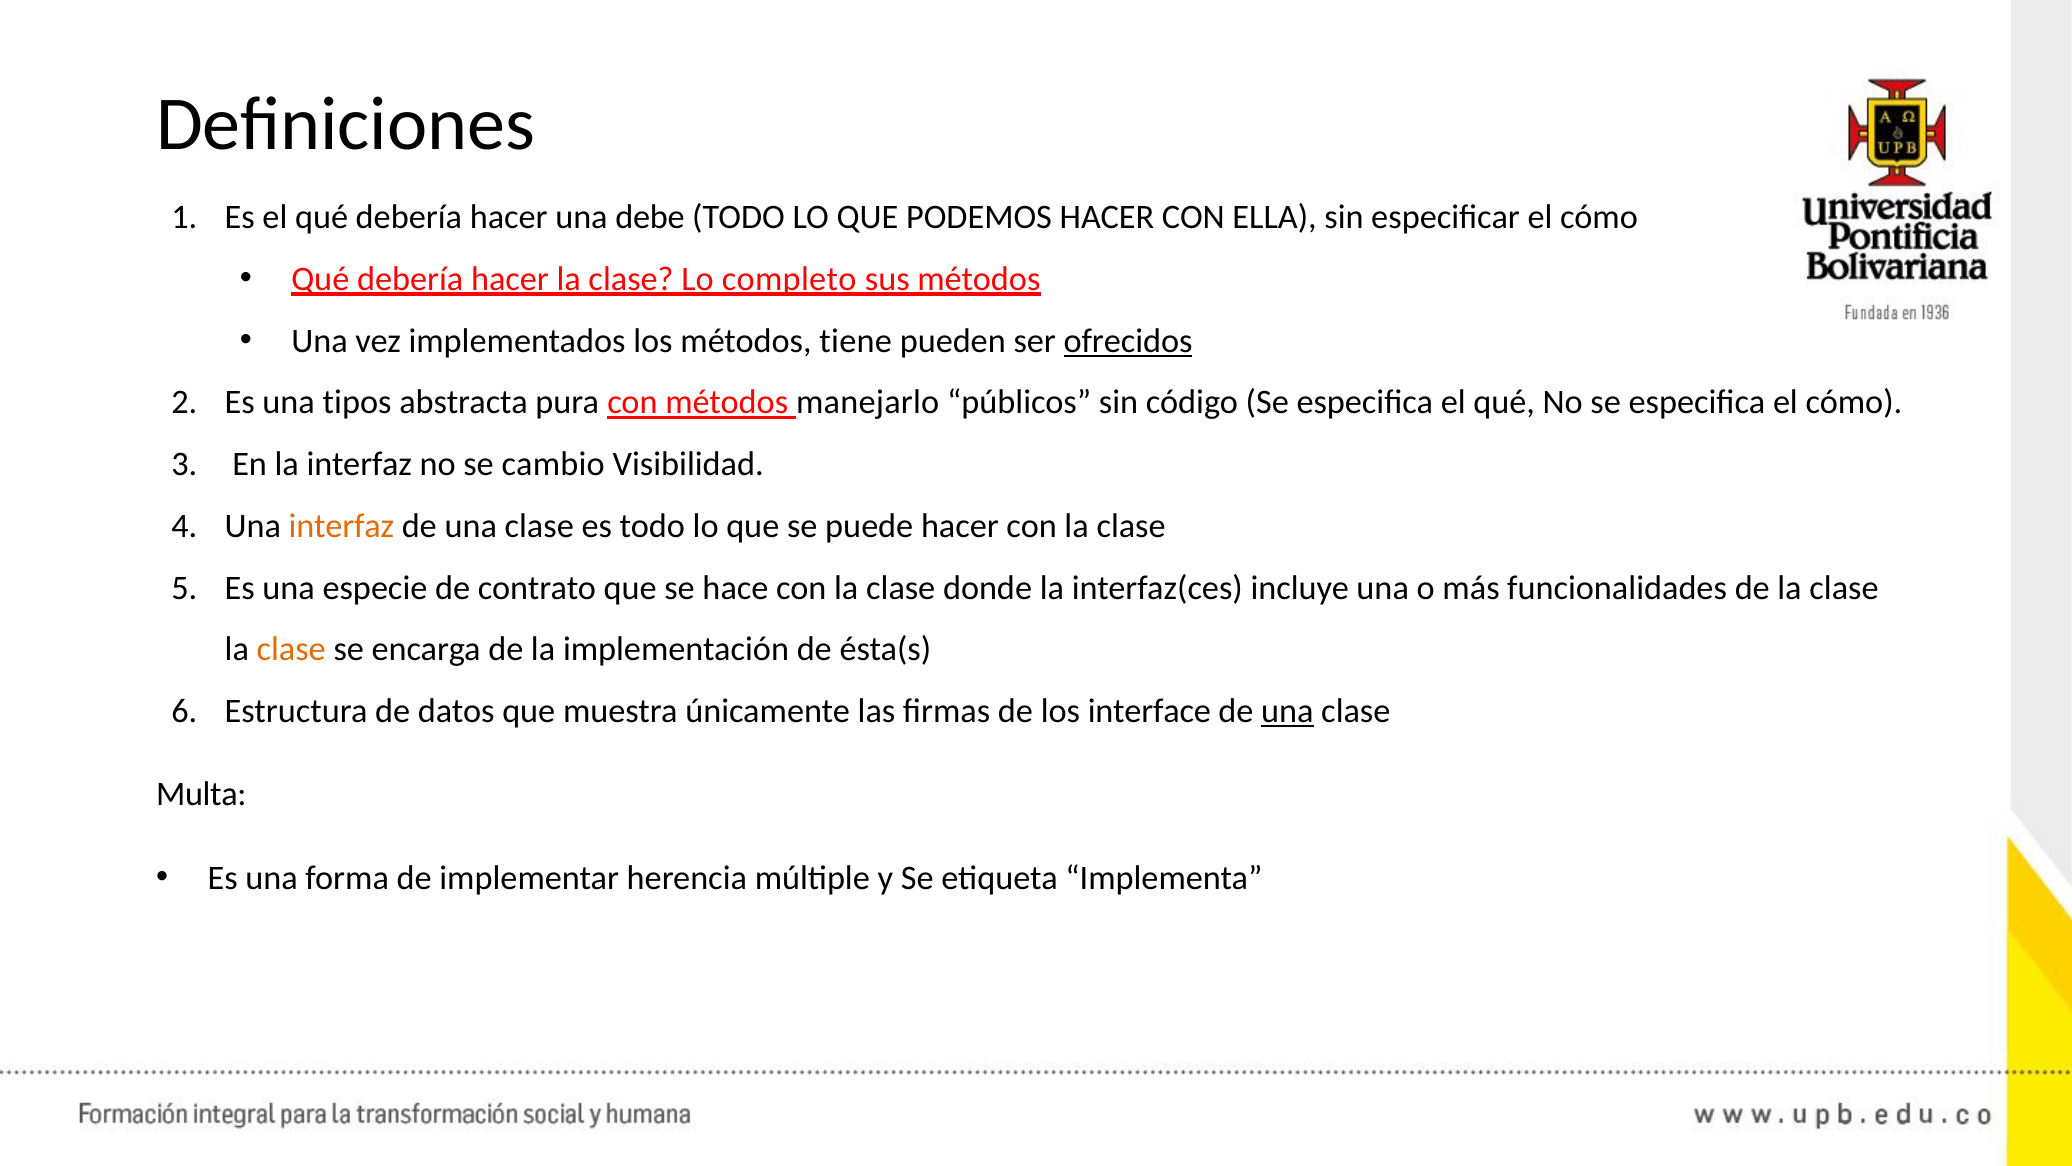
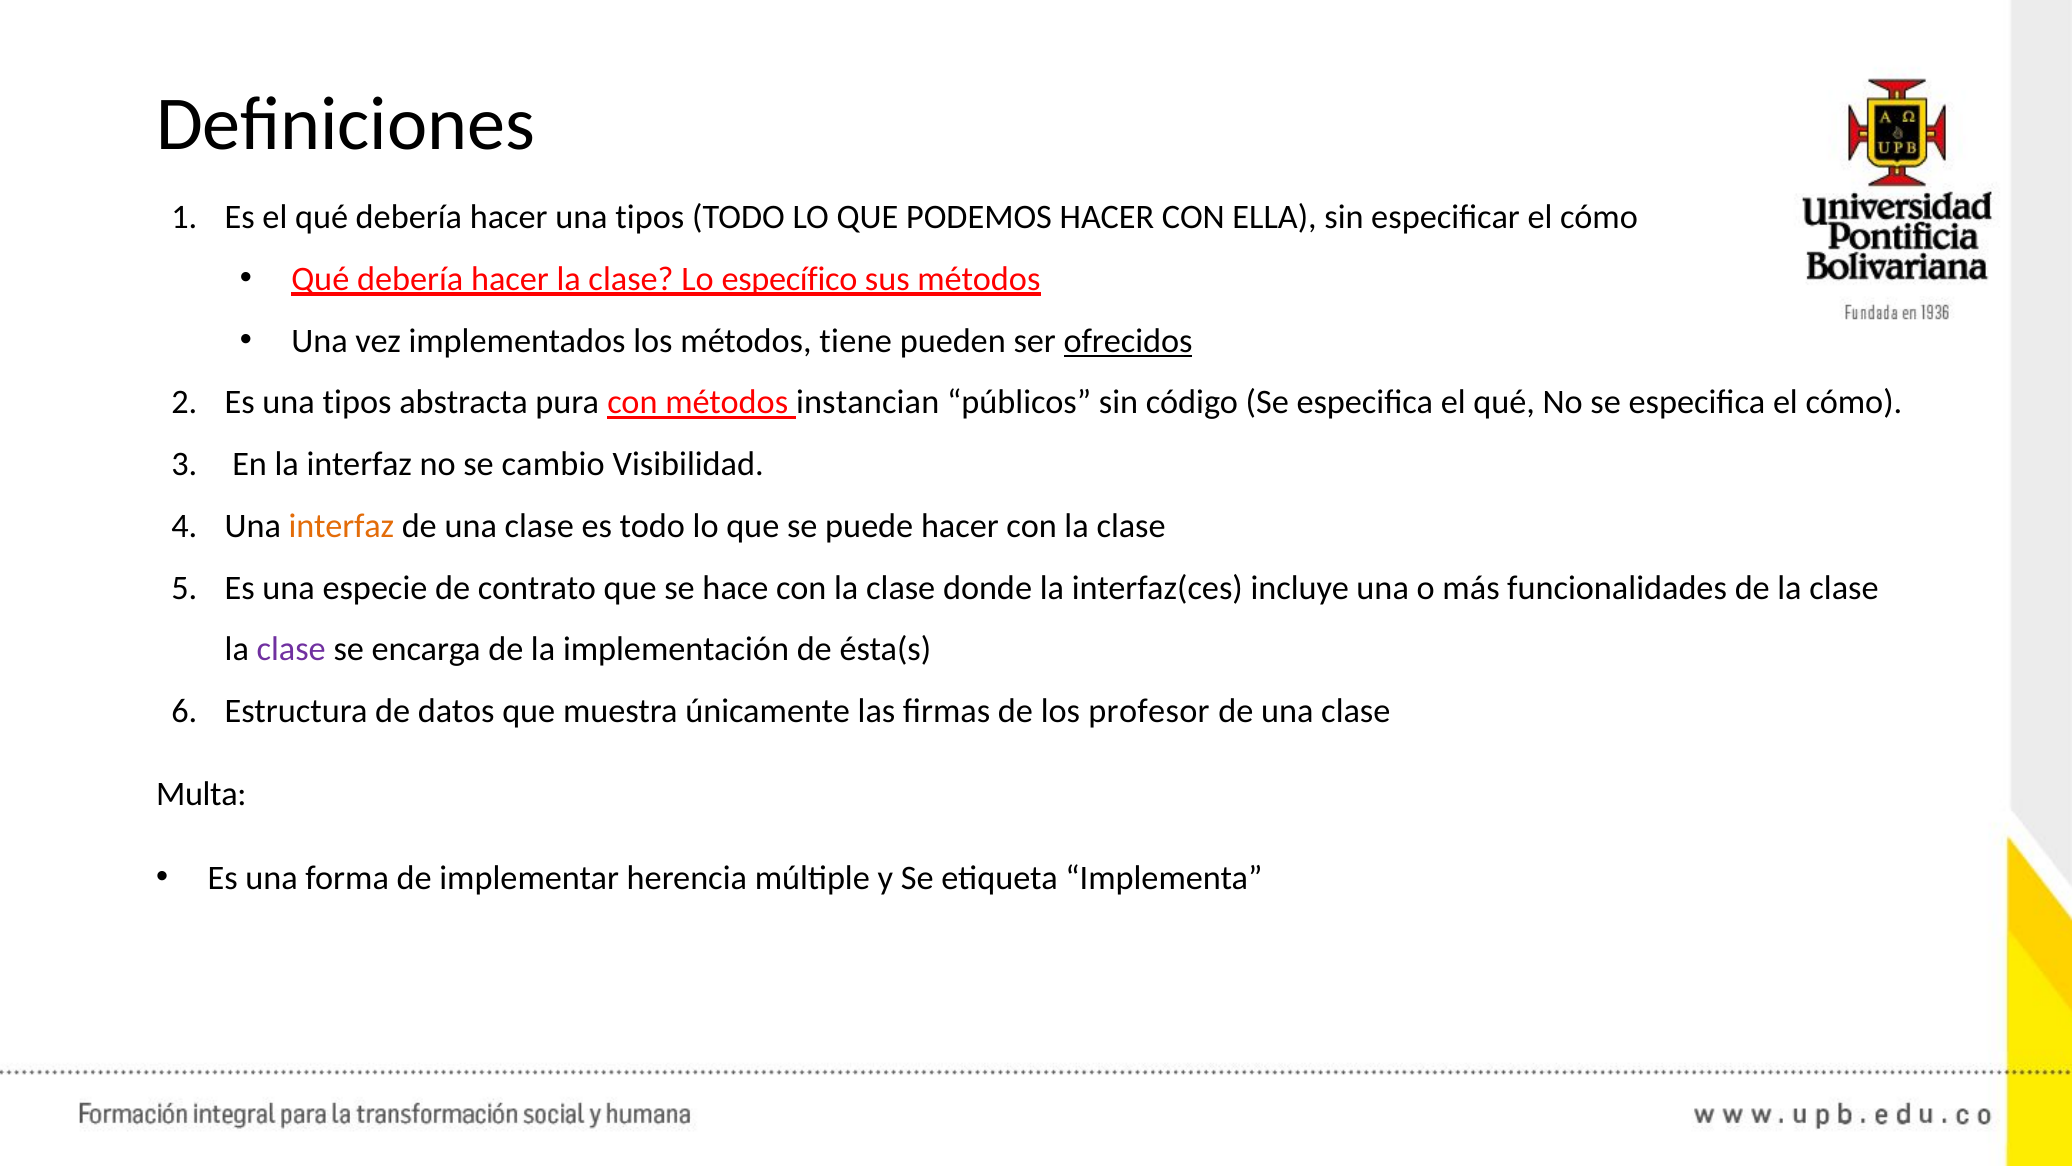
hacer una debe: debe -> tipos (650, 217)
completo: completo -> específico (789, 279)
manejarlo: manejarlo -> instancian (868, 402)
clase colour: orange -> purple (291, 649)
interface: interface -> profesor (1149, 711)
una underline: present -> none (1287, 711)
